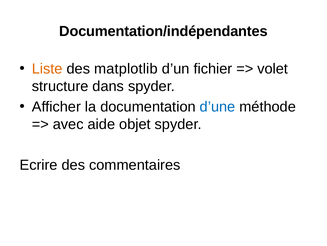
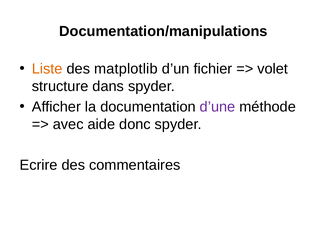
Documentation/indépendantes: Documentation/indépendantes -> Documentation/manipulations (163, 31)
d’une colour: blue -> purple (218, 106)
objet: objet -> donc (135, 124)
